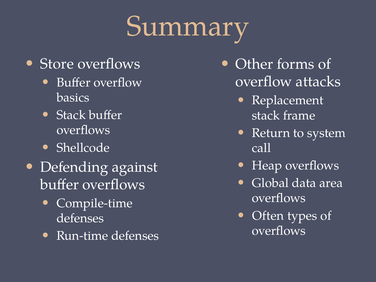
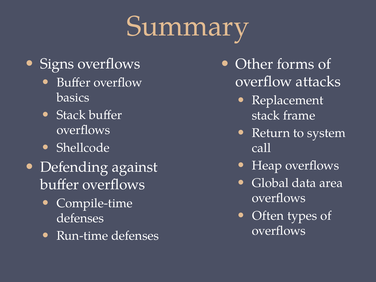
Store: Store -> Signs (57, 64)
